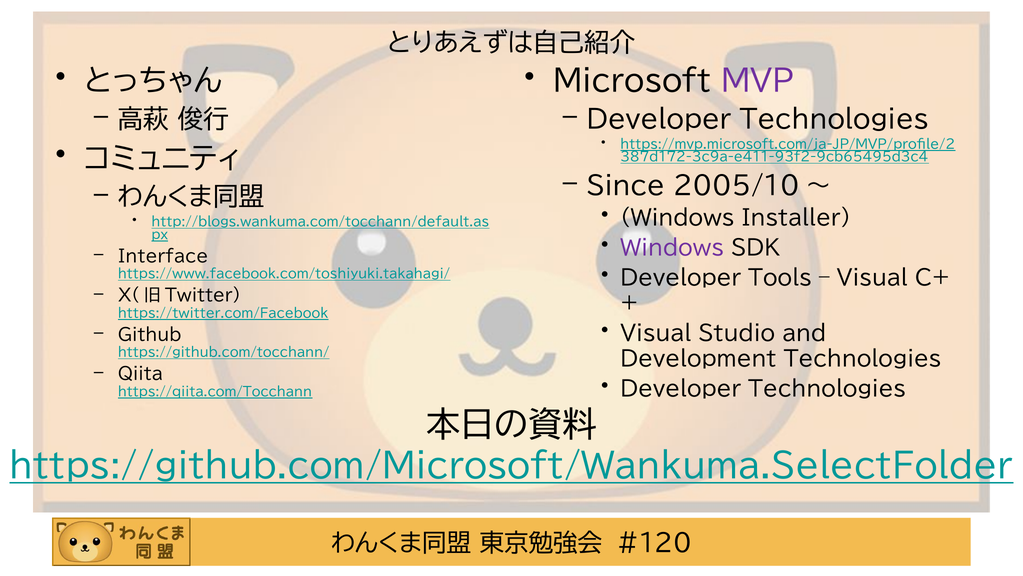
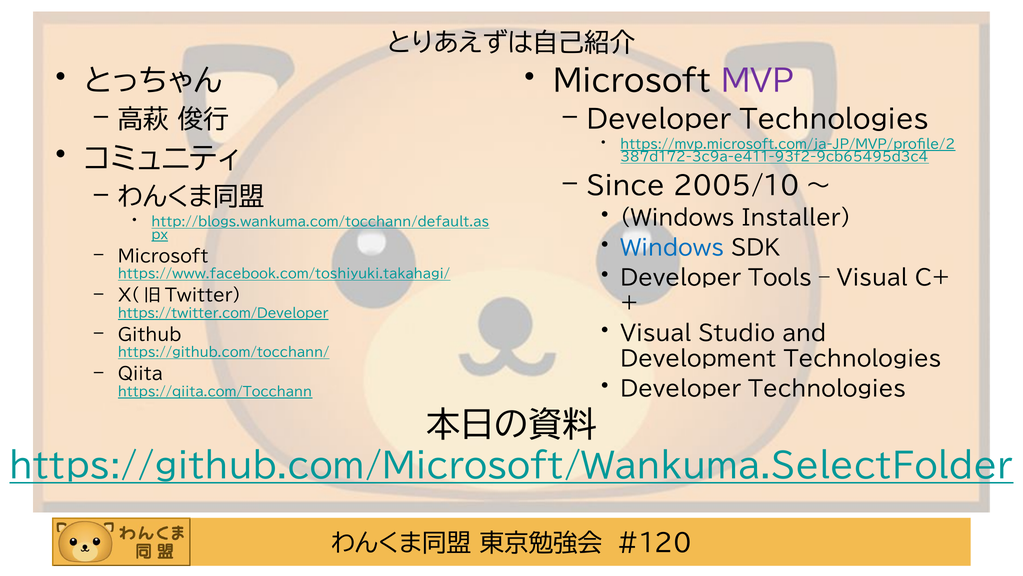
Windows colour: purple -> blue (672, 248)
Interface: Interface -> Microsoft (163, 256)
https://twitter.com/Facebook: https://twitter.com/Facebook -> https://twitter.com/Developer (223, 313)
